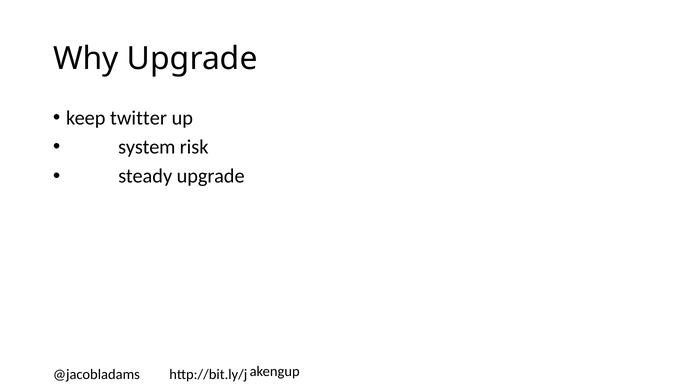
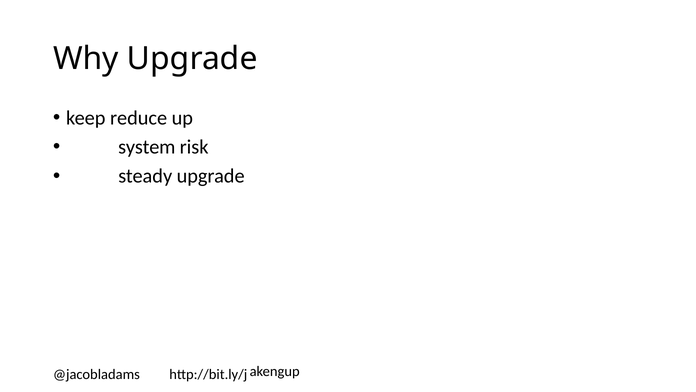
twitter: twitter -> reduce (139, 118)
